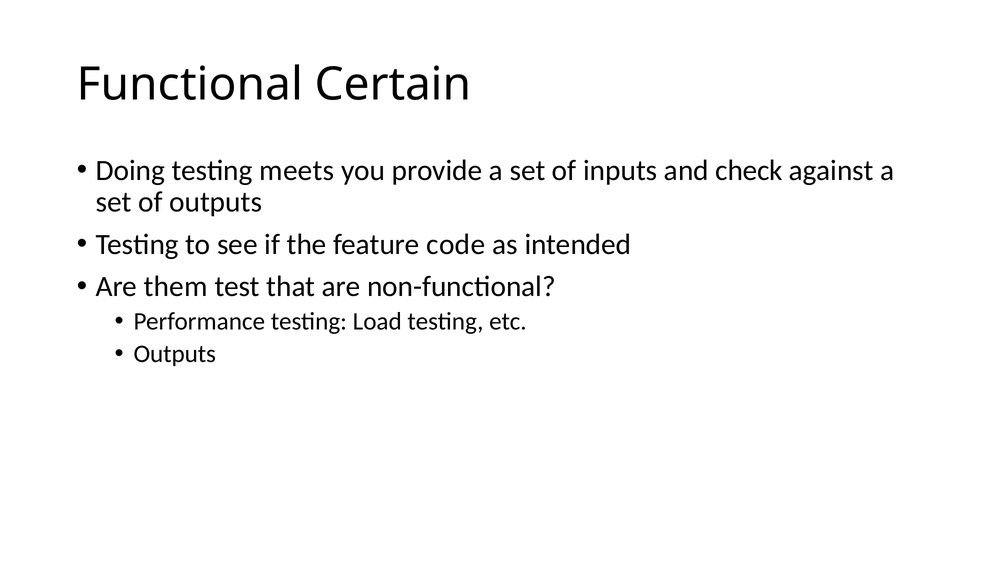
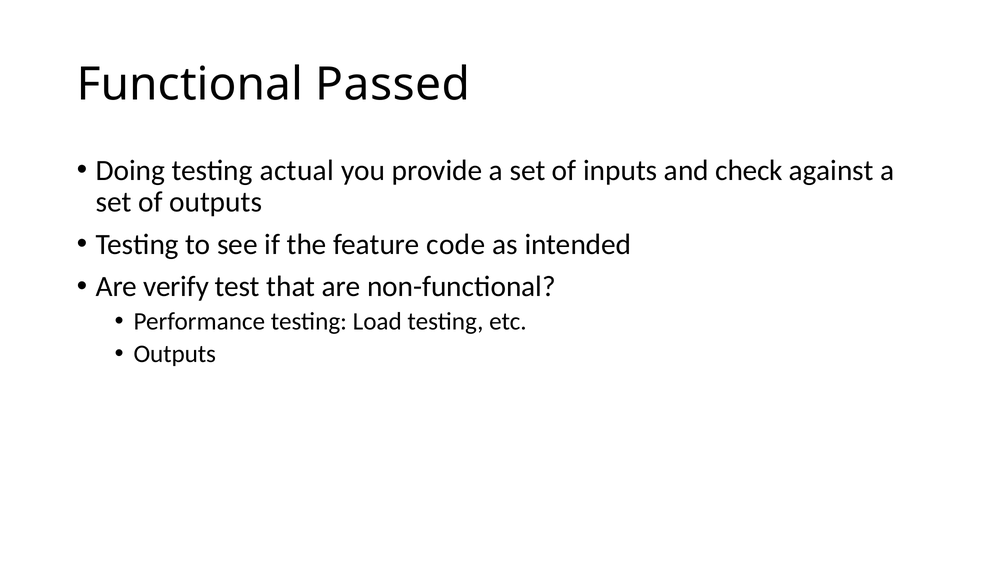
Certain: Certain -> Passed (393, 85)
meets: meets -> actual (297, 170)
them: them -> verify (176, 287)
